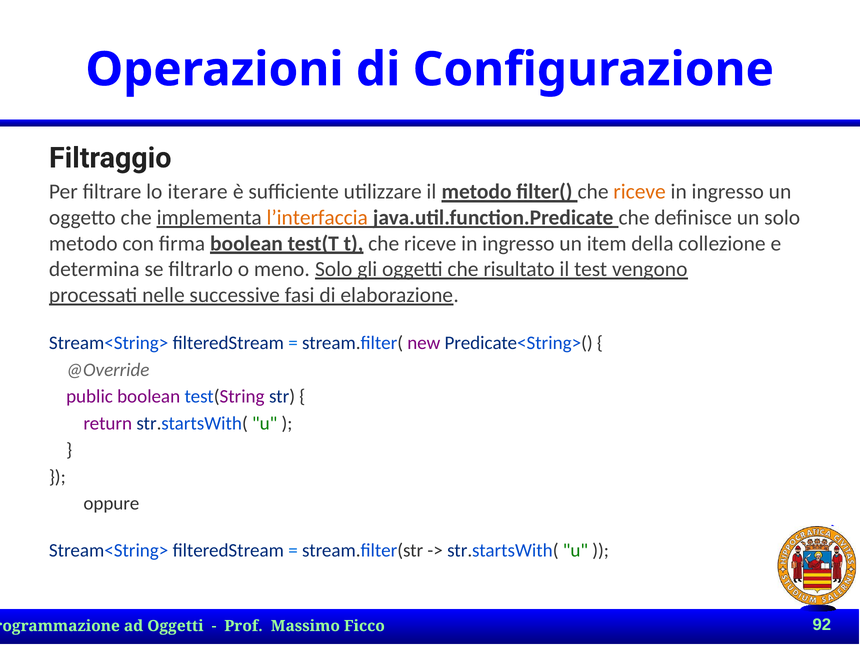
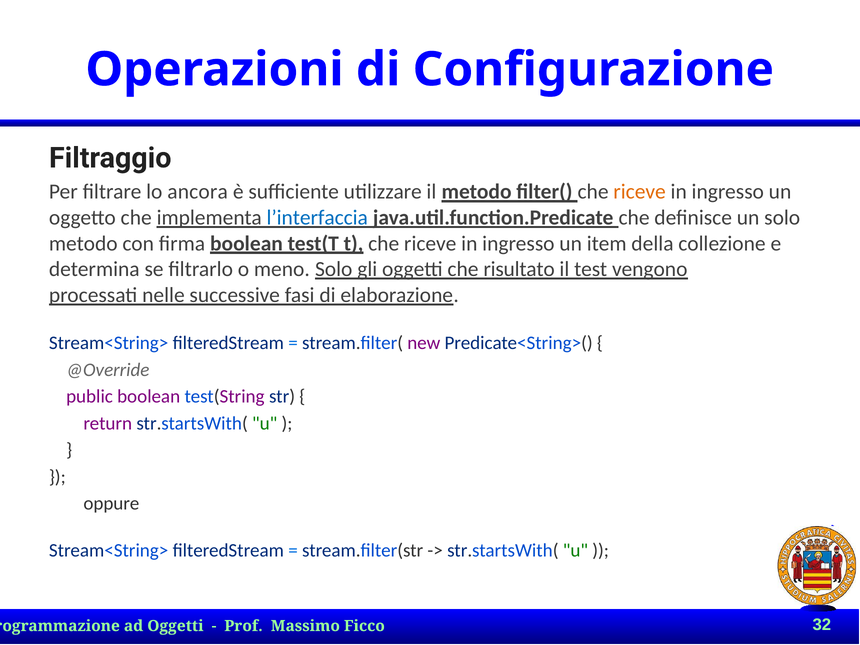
iterare: iterare -> ancora (198, 192)
l’interfaccia colour: orange -> blue (317, 218)
92: 92 -> 32 (822, 625)
